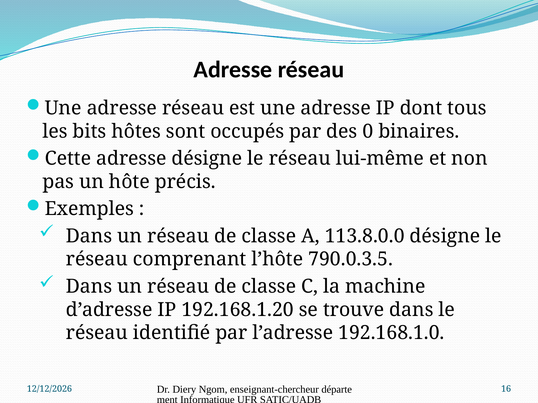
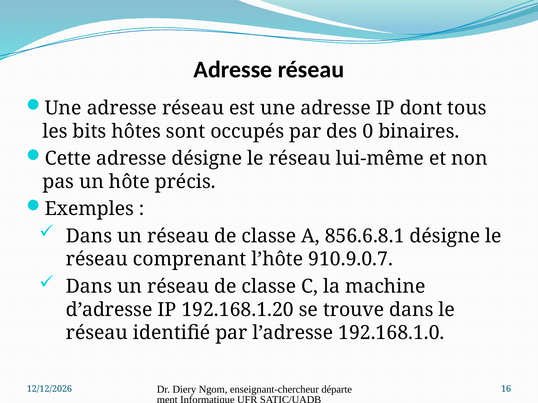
113.8.0.0: 113.8.0.0 -> 856.6.8.1 (365, 236)
790.0.3.5: 790.0.3.5 -> 910.9.0.7 (351, 260)
